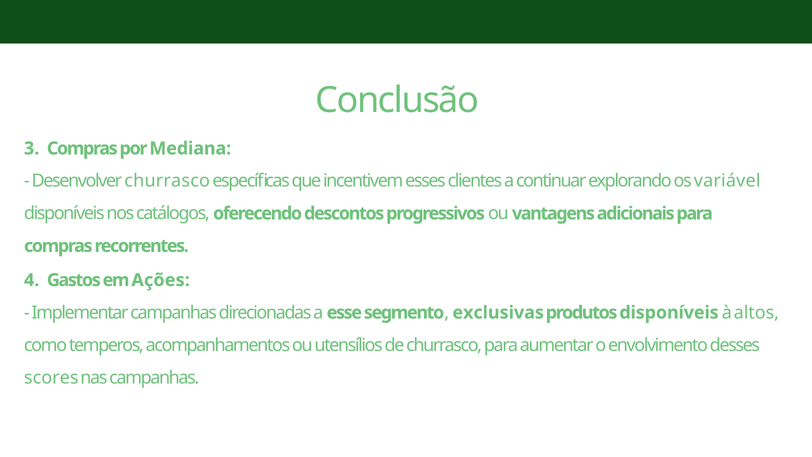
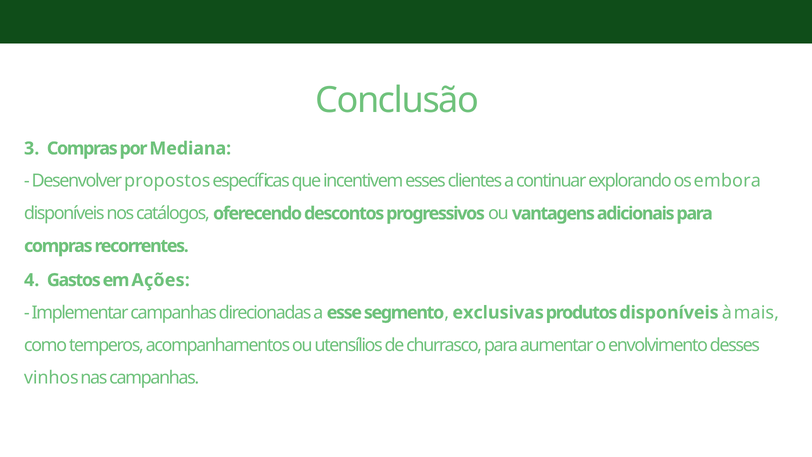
Desenvolver churrasco: churrasco -> propostos (167, 181)
variável: variável -> embora (727, 181)
altos: altos -> mais (756, 312)
scores: scores -> vinhos (51, 377)
